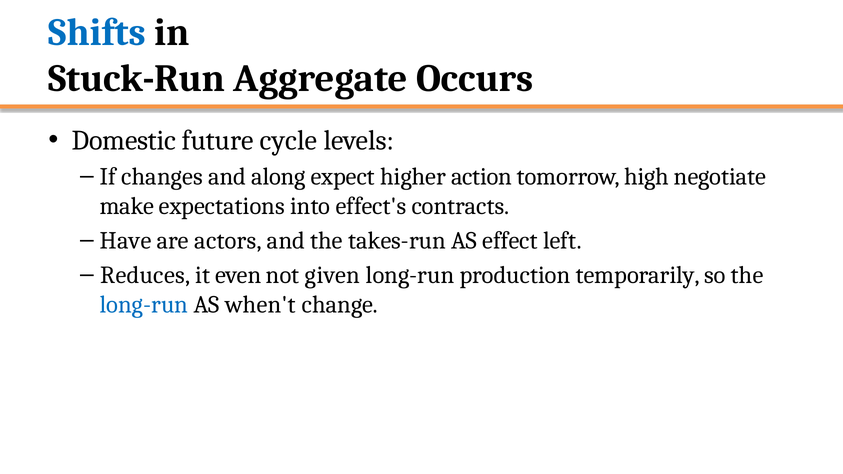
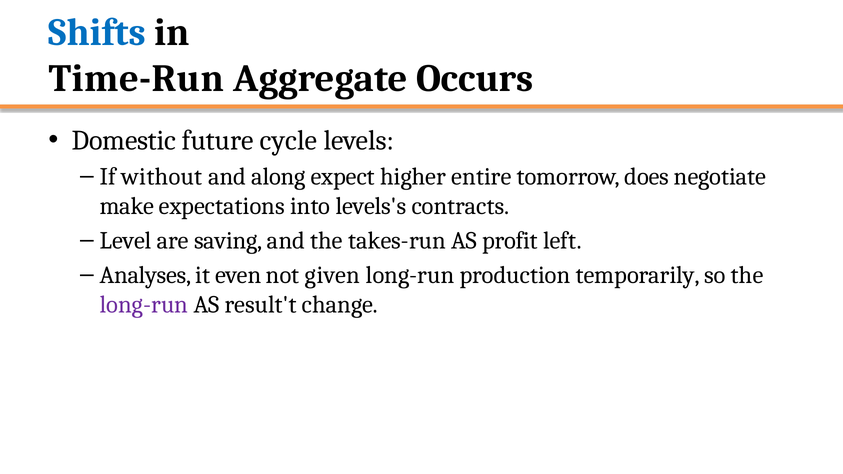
Stuck-Run: Stuck-Run -> Time-Run (136, 79)
changes: changes -> without (162, 177)
action: action -> entire (481, 177)
high: high -> does (647, 177)
effect's: effect's -> levels's (371, 206)
Have: Have -> Level (126, 241)
actors: actors -> saving (228, 241)
effect: effect -> profit (510, 241)
Reduces: Reduces -> Analyses (145, 275)
long-run colour: blue -> purple (144, 305)
when't: when't -> result't (261, 305)
